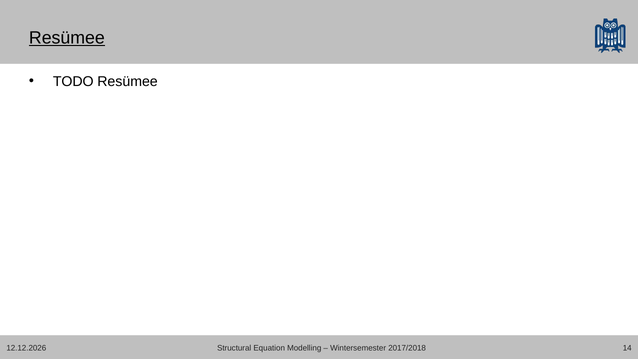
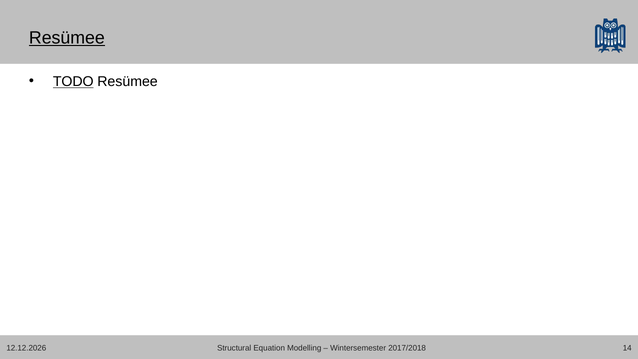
TODO underline: none -> present (73, 82)
